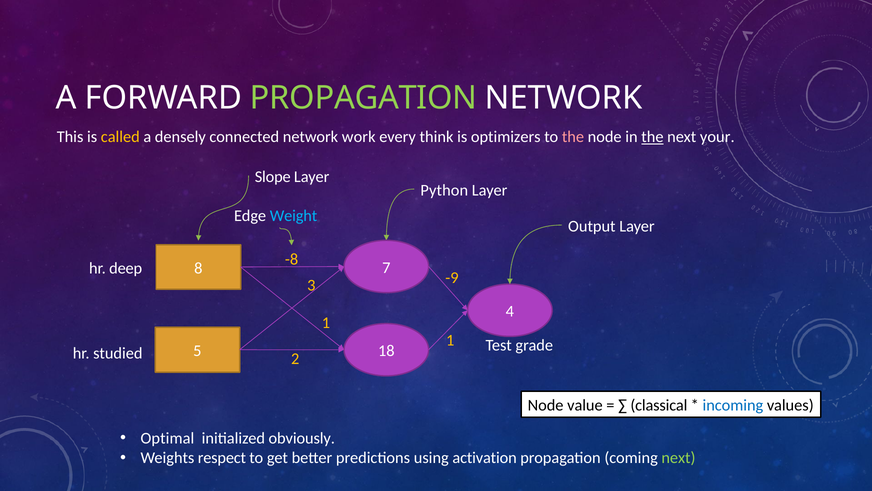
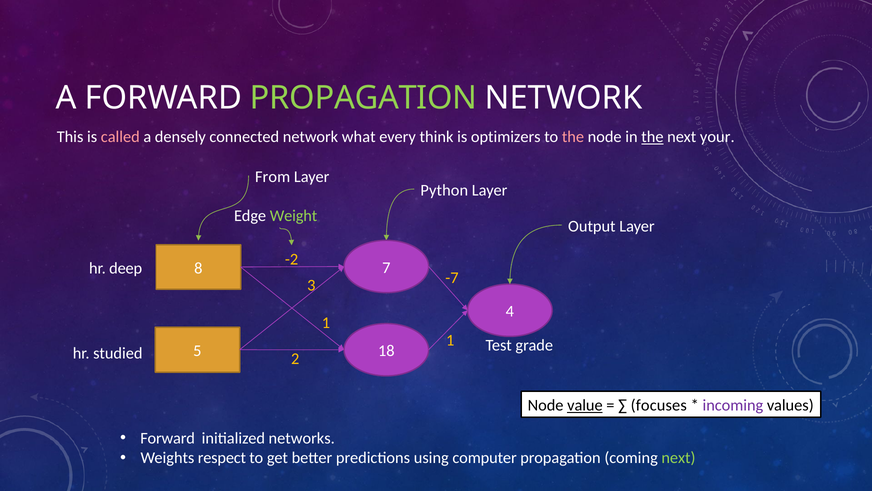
called colour: yellow -> pink (120, 137)
work: work -> what (359, 137)
Slope: Slope -> From (273, 176)
Weight colour: light blue -> light green (294, 216)
-8: -8 -> -2 (292, 259)
-9: -9 -> -7 (452, 277)
value underline: none -> present (585, 405)
classical: classical -> focuses (659, 405)
incoming colour: blue -> purple (733, 405)
Optimal: Optimal -> Forward (168, 438)
obviously: obviously -> networks (302, 438)
activation: activation -> computer (485, 458)
